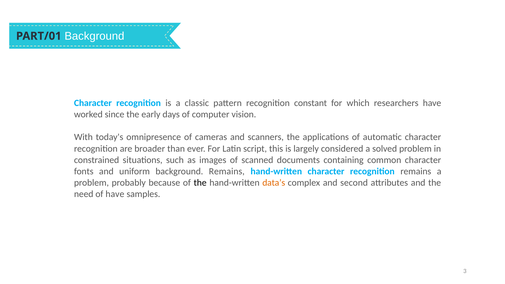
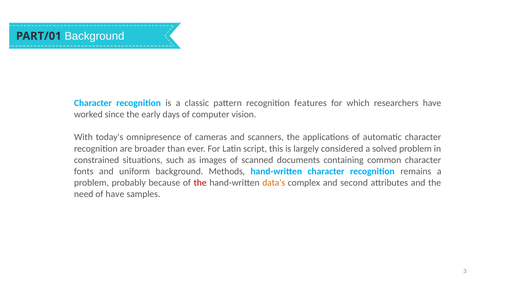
constant: constant -> features (310, 103)
background Remains: Remains -> Methods (227, 171)
the colour: black -> red (200, 183)
